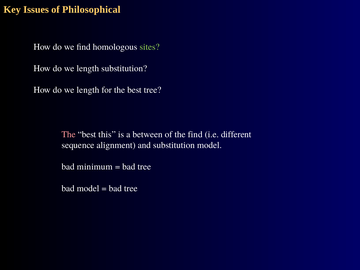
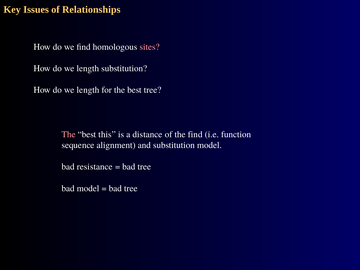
Philosophical: Philosophical -> Relationships (91, 10)
sites colour: light green -> pink (150, 47)
between: between -> distance (148, 134)
different: different -> function (236, 134)
minimum: minimum -> resistance (95, 167)
